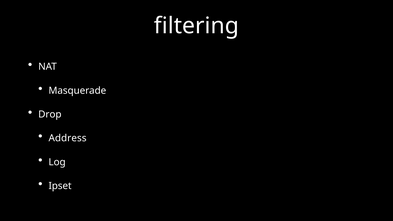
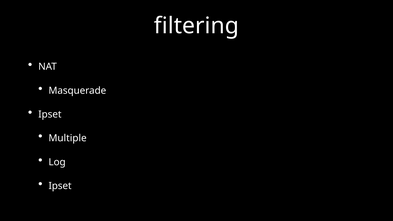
Drop: Drop -> Ipset (50, 114)
Address: Address -> Multiple (68, 138)
